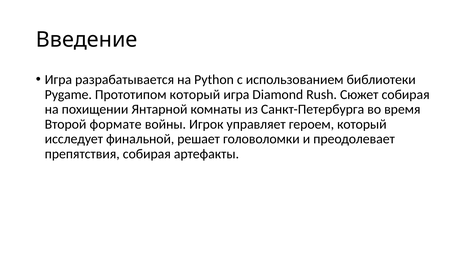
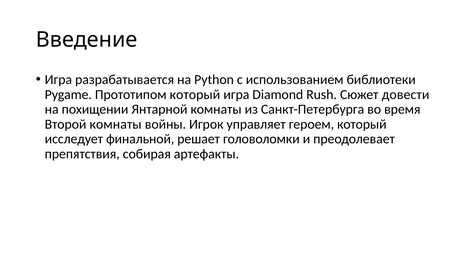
Сюжет собирая: собирая -> довести (406, 94)
Второй формате: формате -> комнаты (116, 124)
